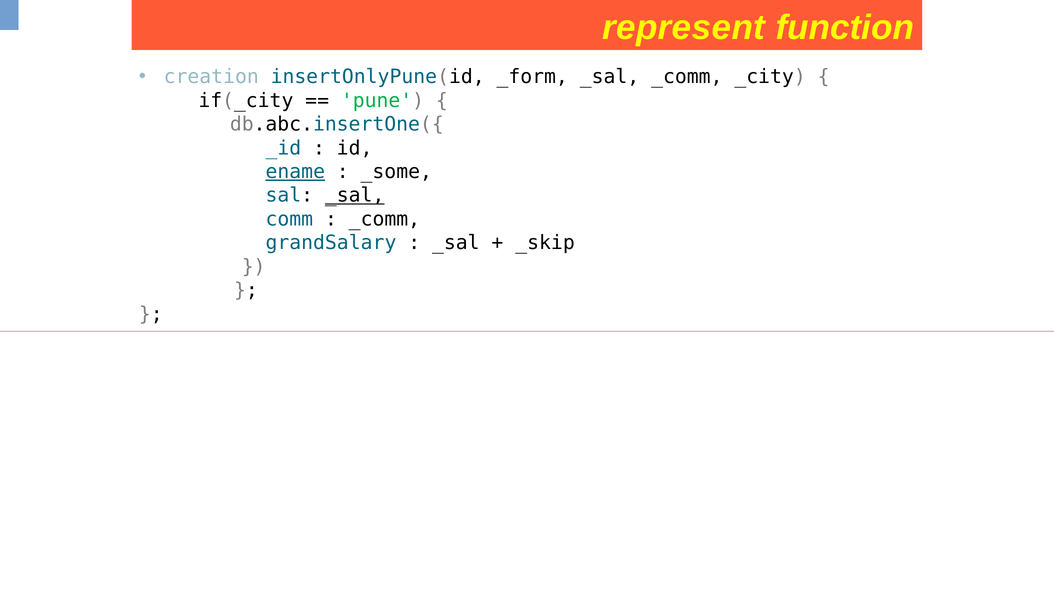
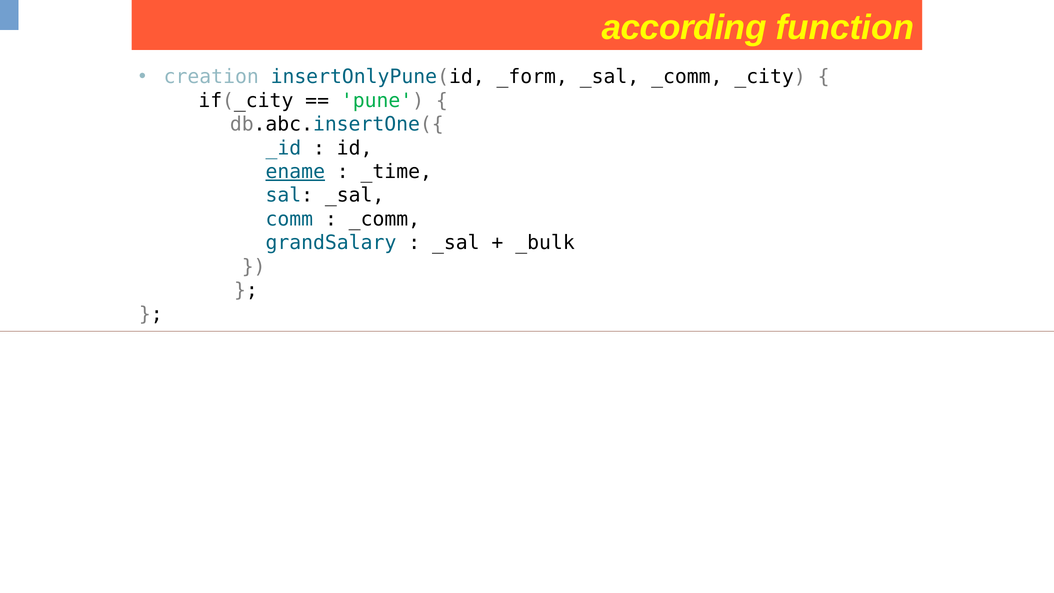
represent: represent -> according (684, 27)
_some: _some -> _time (396, 172)
_sal underline: present -> none (355, 195)
_skip: _skip -> _bulk (545, 243)
